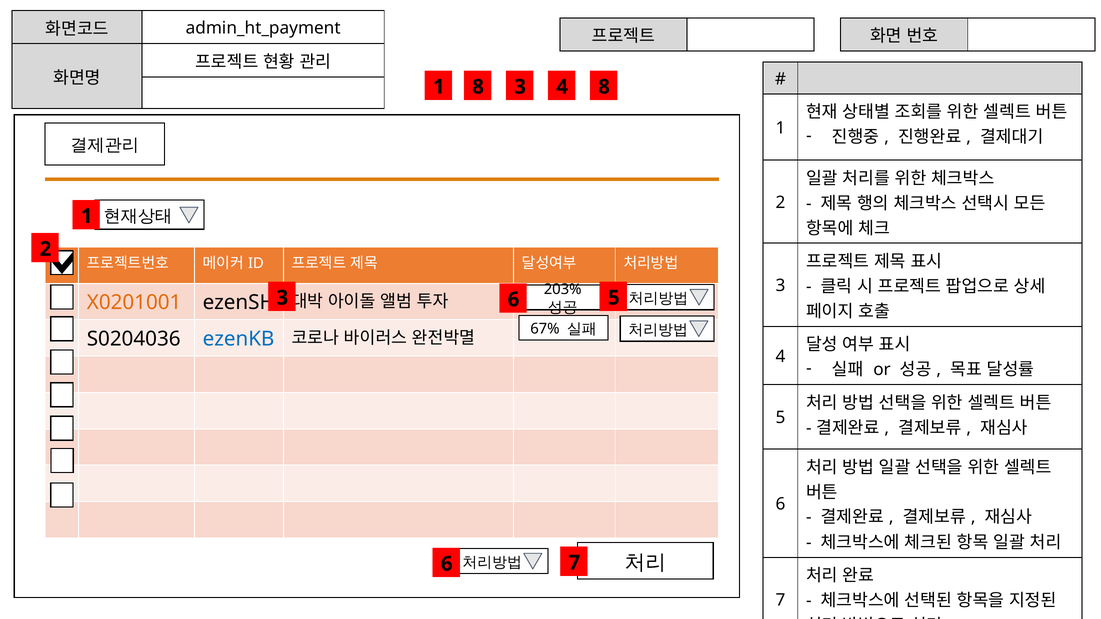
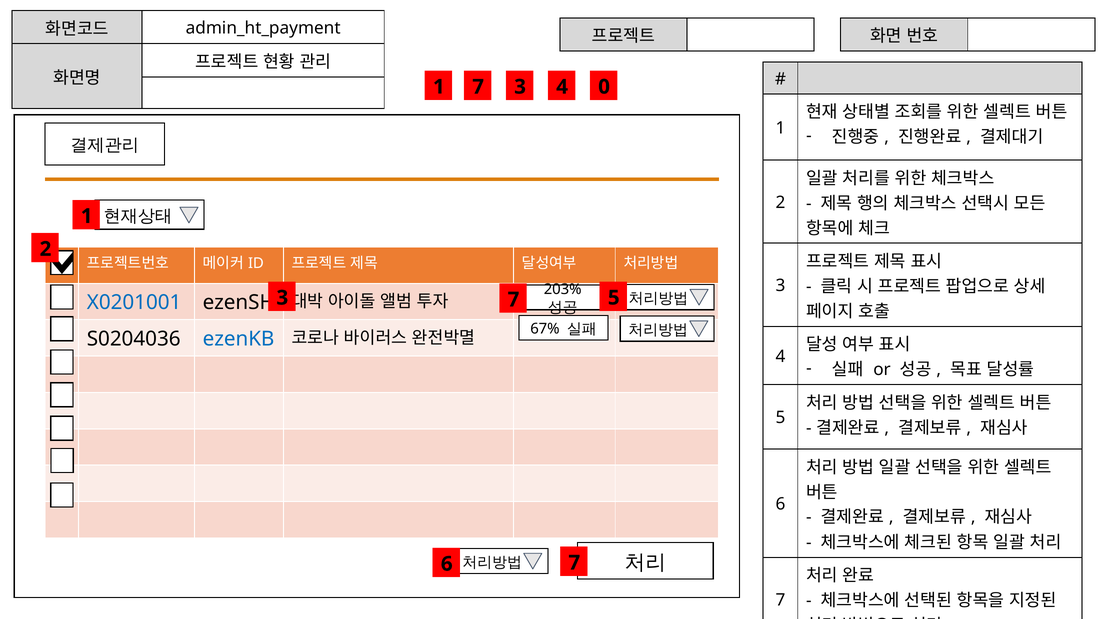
1 8: 8 -> 7 (478, 87)
4 8: 8 -> 0 (604, 87)
6: 6 -> 7 (514, 300)
X0201001 colour: orange -> blue (134, 303)
